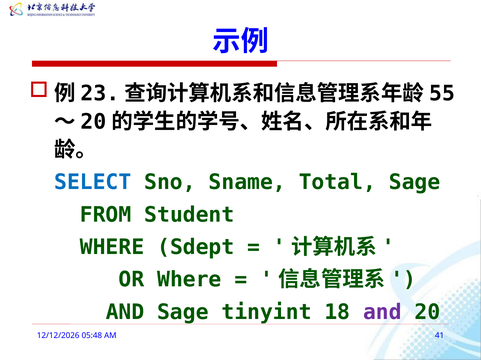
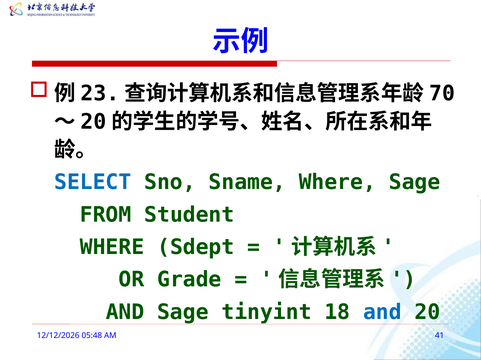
55: 55 -> 70 (442, 94)
Sname Total: Total -> Where (337, 183)
OR Where: Where -> Grade (189, 280)
and colour: purple -> blue (382, 313)
